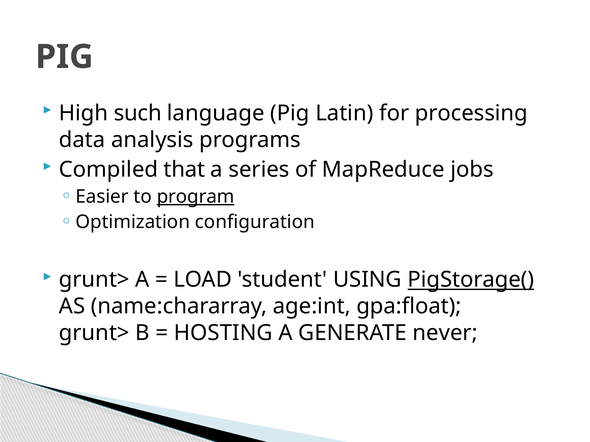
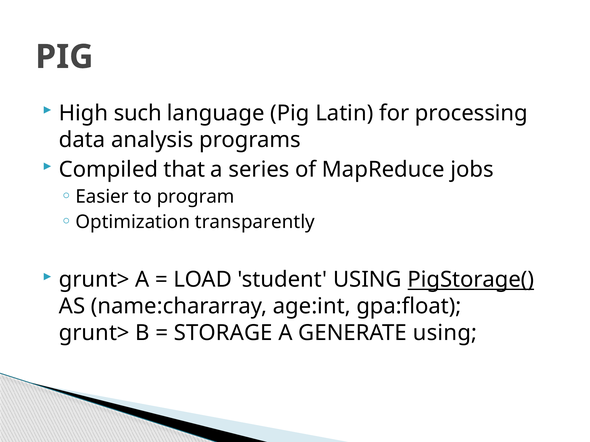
program underline: present -> none (196, 197)
configuration: configuration -> transparently (255, 222)
HOSTING: HOSTING -> STORAGE (223, 333)
GENERATE never: never -> using (445, 333)
